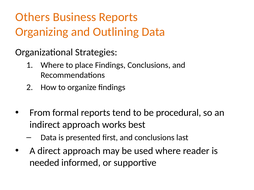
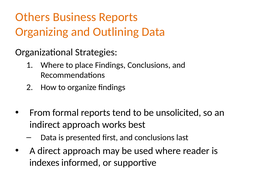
procedural: procedural -> unsolicited (179, 113)
needed: needed -> indexes (44, 163)
